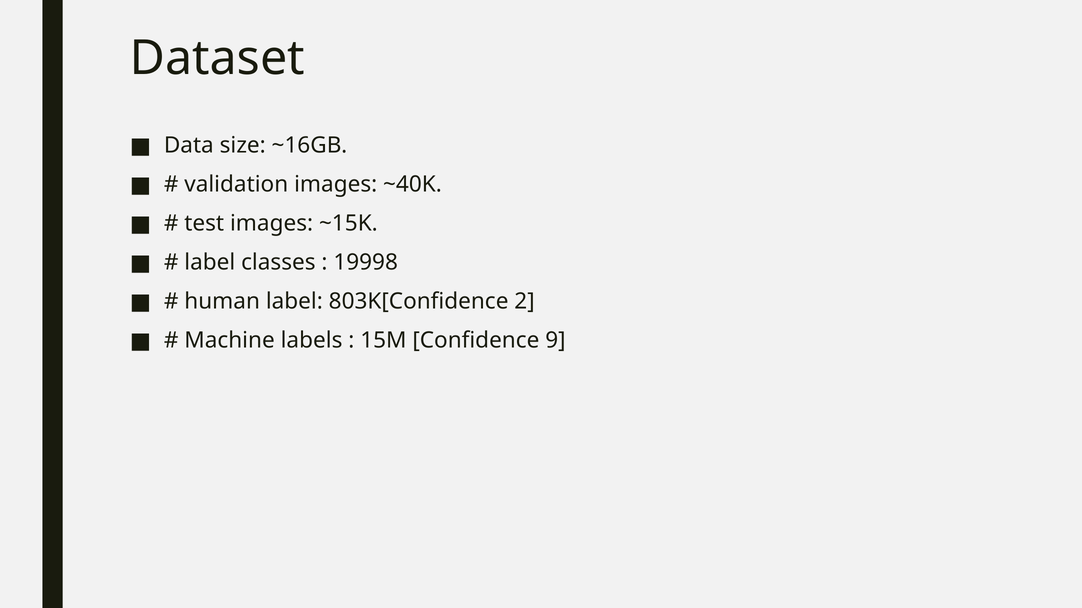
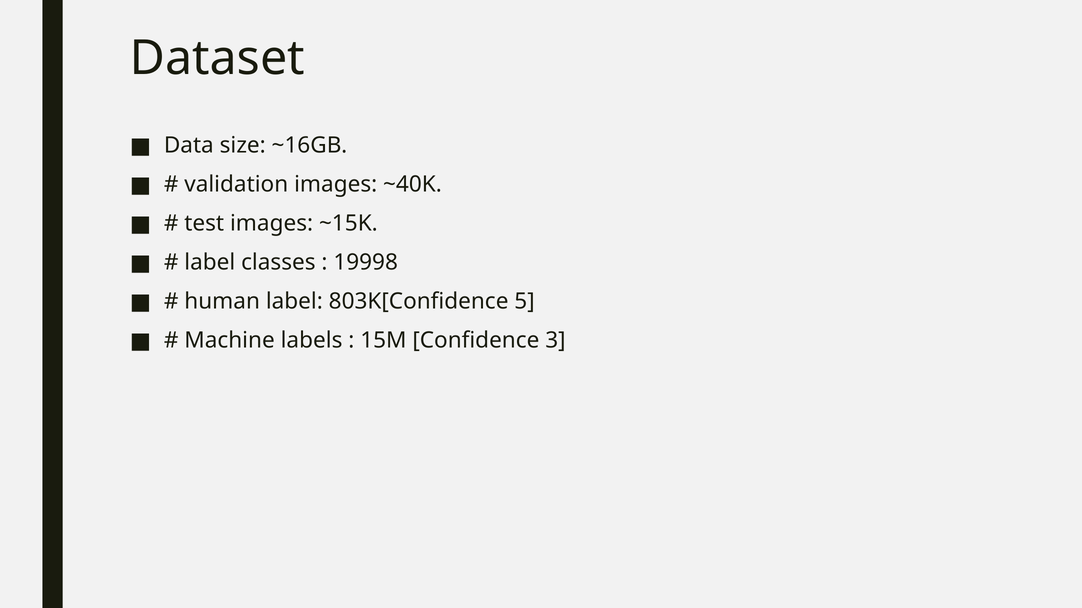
2: 2 -> 5 (525, 302)
9: 9 -> 3 (555, 341)
